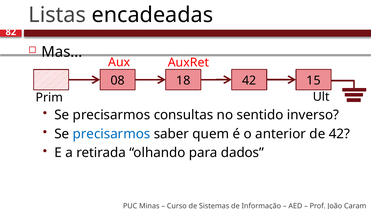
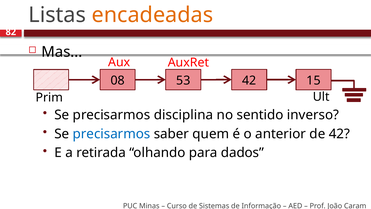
encadeadas colour: black -> orange (152, 15)
18: 18 -> 53 (183, 80)
consultas: consultas -> disciplina (183, 115)
